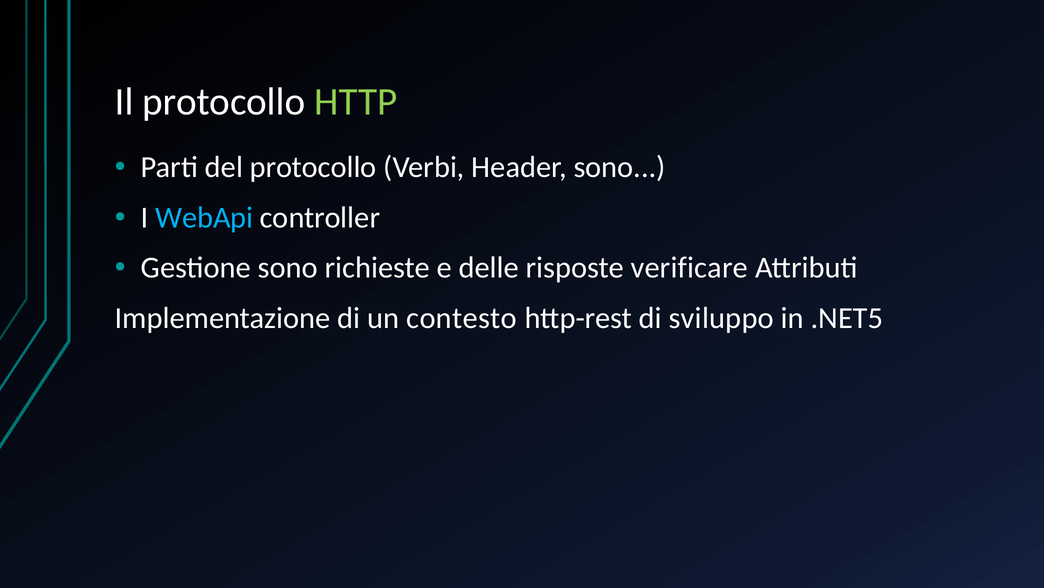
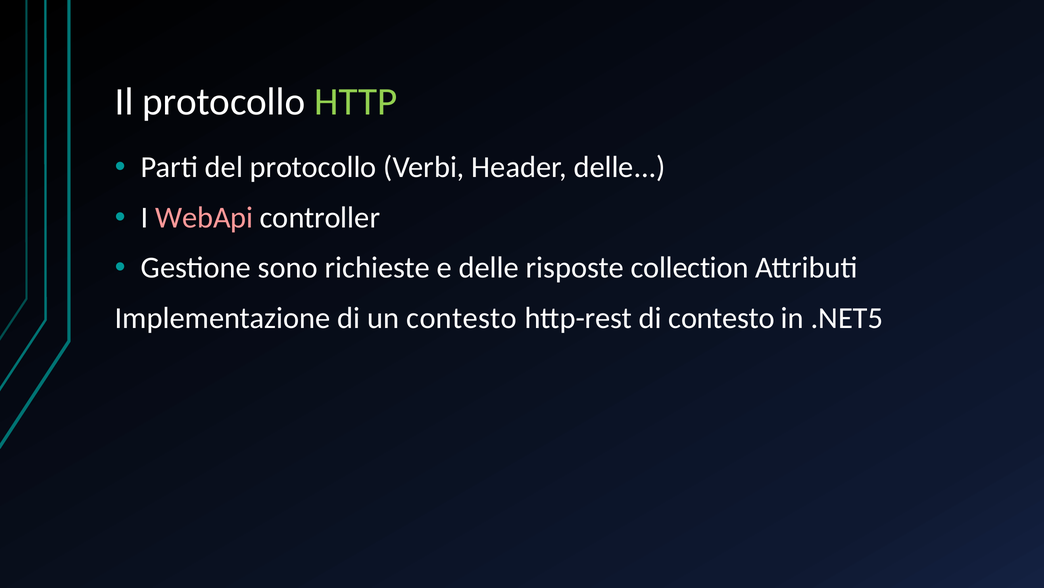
Header sono: sono -> delle (620, 167)
WebApi colour: light blue -> pink (204, 217)
verificare: verificare -> collection (690, 268)
di sviluppo: sviluppo -> contesto (722, 318)
